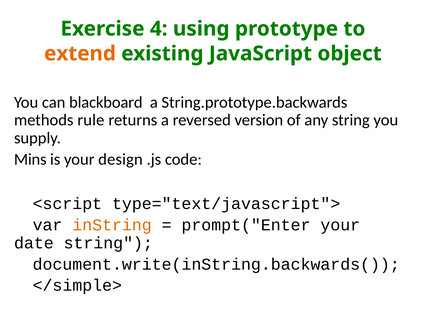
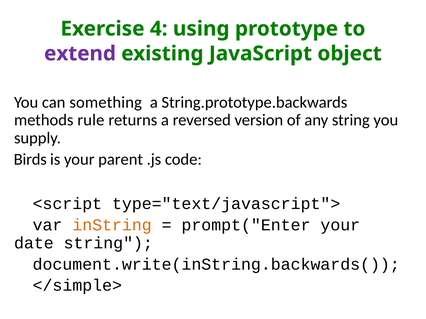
extend colour: orange -> purple (80, 54)
blackboard: blackboard -> something (106, 102)
Mins: Mins -> Birds (30, 160)
design: design -> parent (121, 160)
